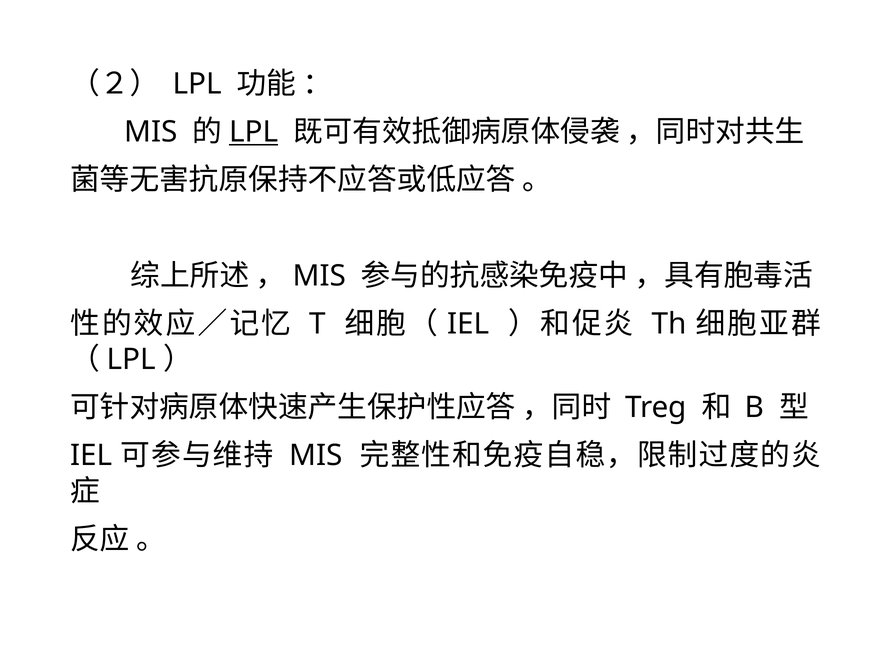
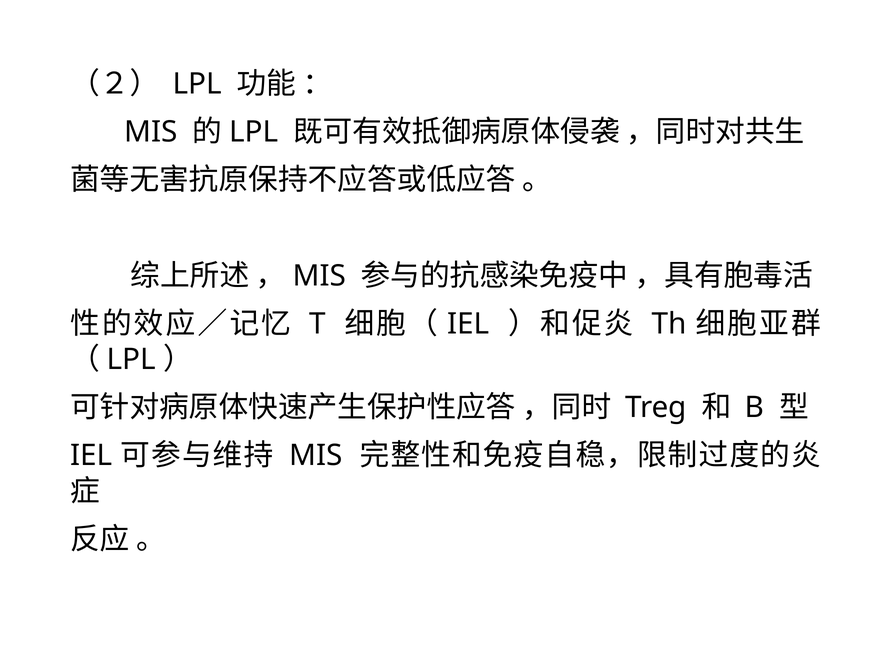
LPL underline: present -> none (254, 132)
